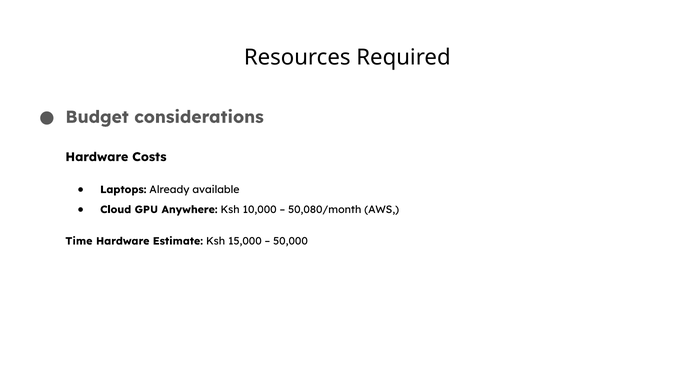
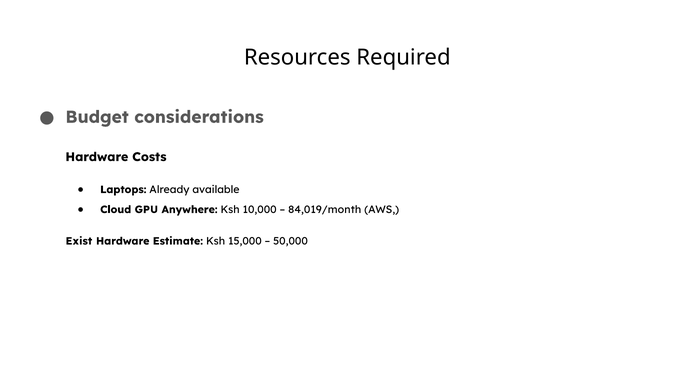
50,080/month: 50,080/month -> 84,019/month (325, 210)
Time: Time -> Exist (79, 241)
